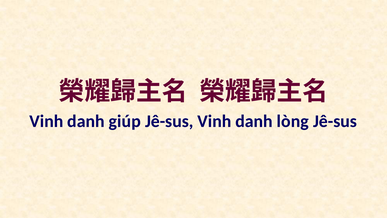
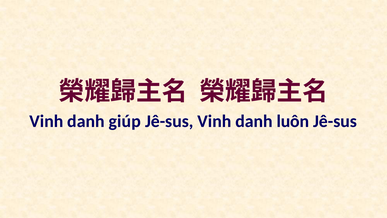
lòng: lòng -> luôn (293, 121)
